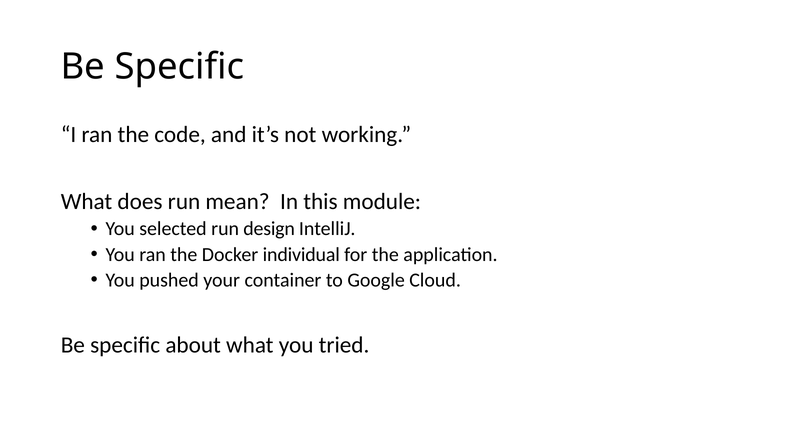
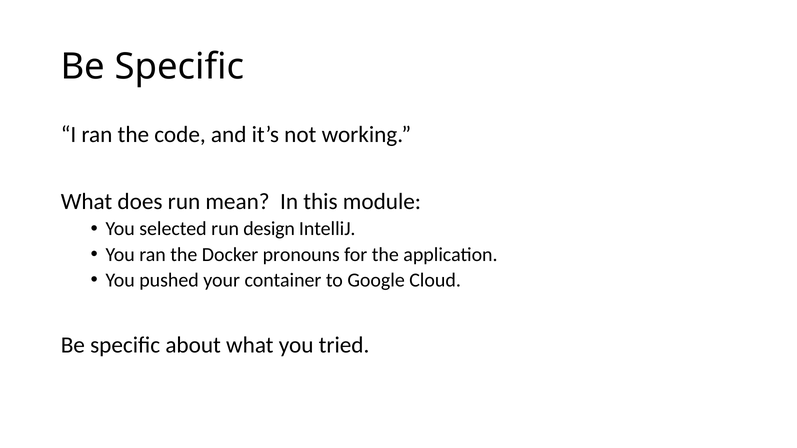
individual: individual -> pronouns (301, 255)
